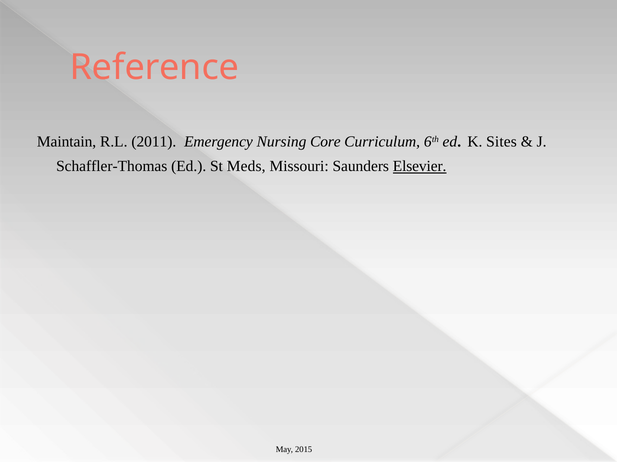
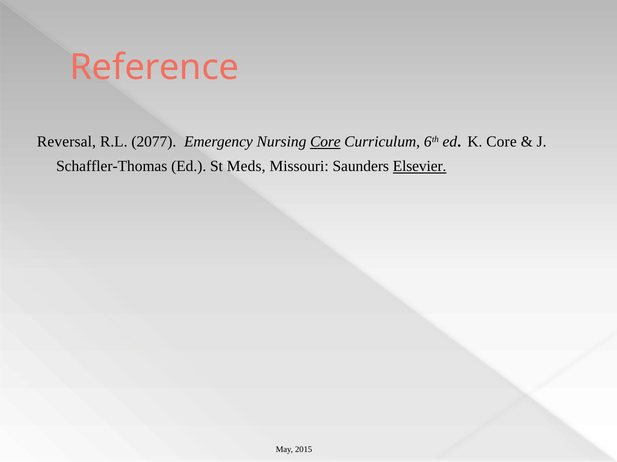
Maintain: Maintain -> Reversal (66, 142)
2011: 2011 -> 2077 (154, 142)
Core underline: none -> present (325, 142)
K Sites: Sites -> Core (502, 142)
